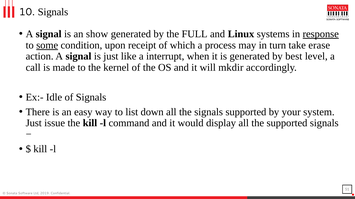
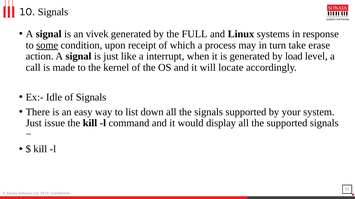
show: show -> vivek (97, 34)
response underline: present -> none (321, 34)
best: best -> load (294, 56)
mkdir: mkdir -> locate (231, 68)
